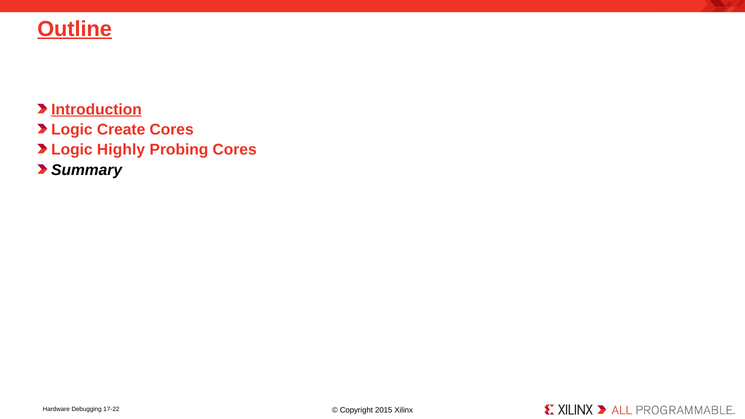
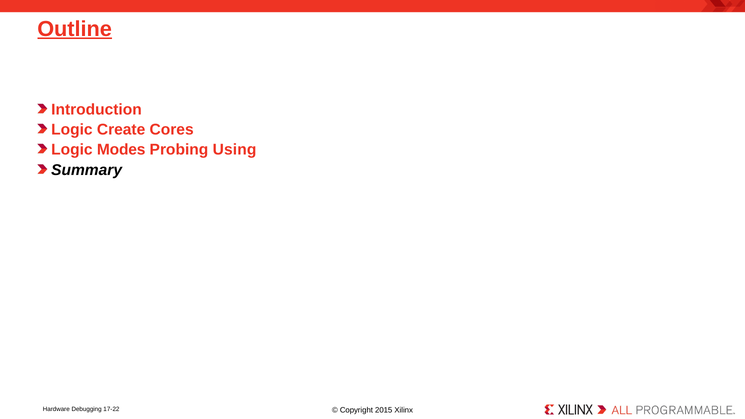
Introduction underline: present -> none (96, 109)
Highly: Highly -> Modes (121, 150)
Probing Cores: Cores -> Using (235, 150)
